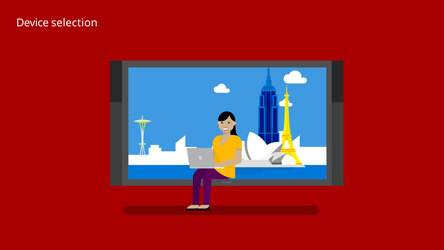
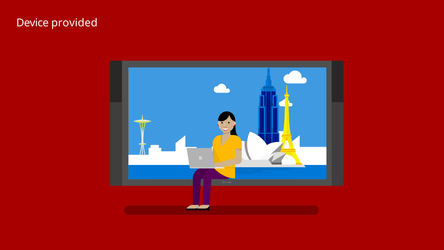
selection: selection -> provided (74, 23)
